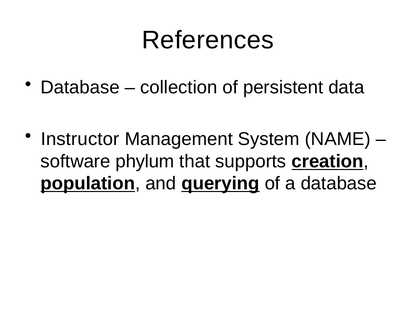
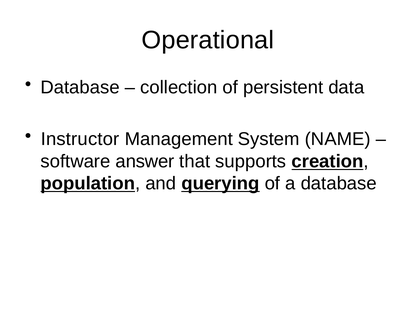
References: References -> Operational (208, 40)
phylum: phylum -> answer (145, 161)
